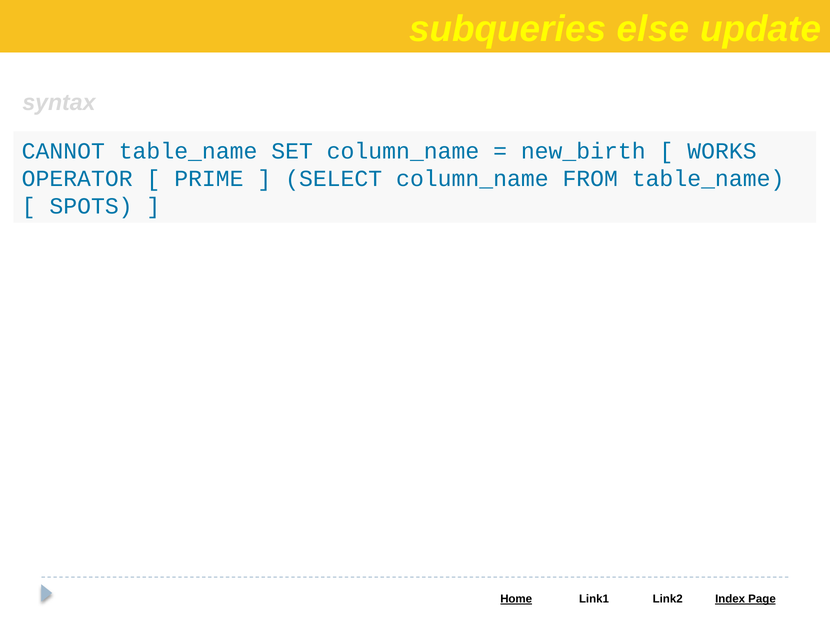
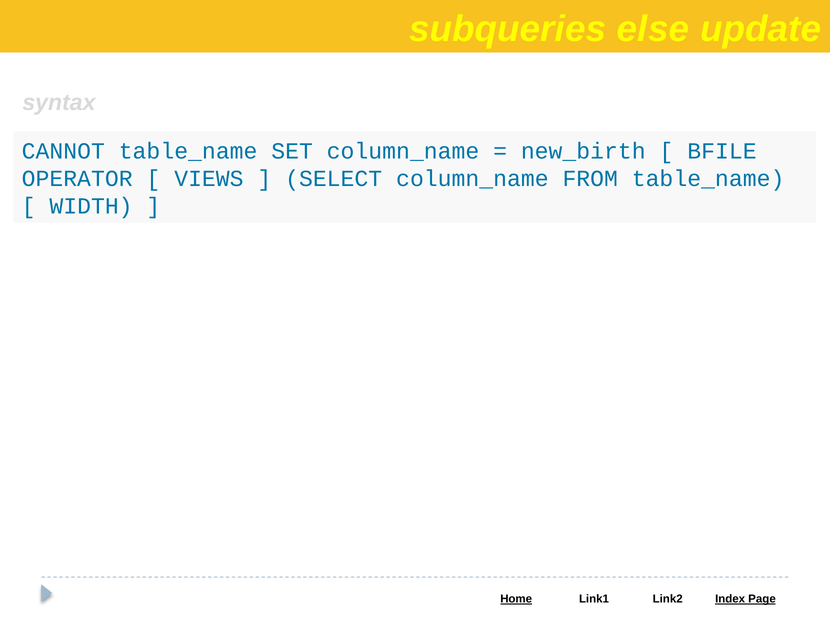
WORKS: WORKS -> BFILE (722, 151)
PRIME: PRIME -> VIEWS (209, 179)
SPOTS: SPOTS -> WIDTH (91, 206)
